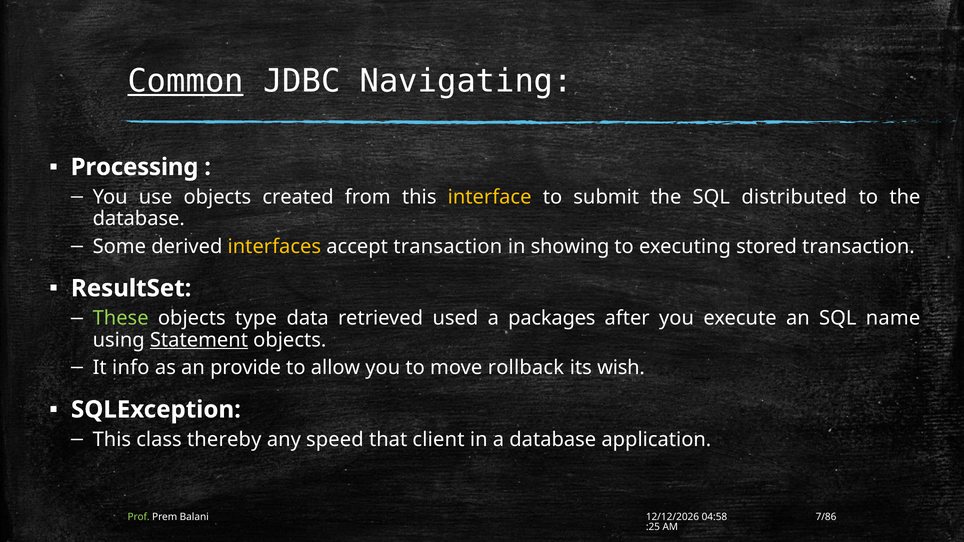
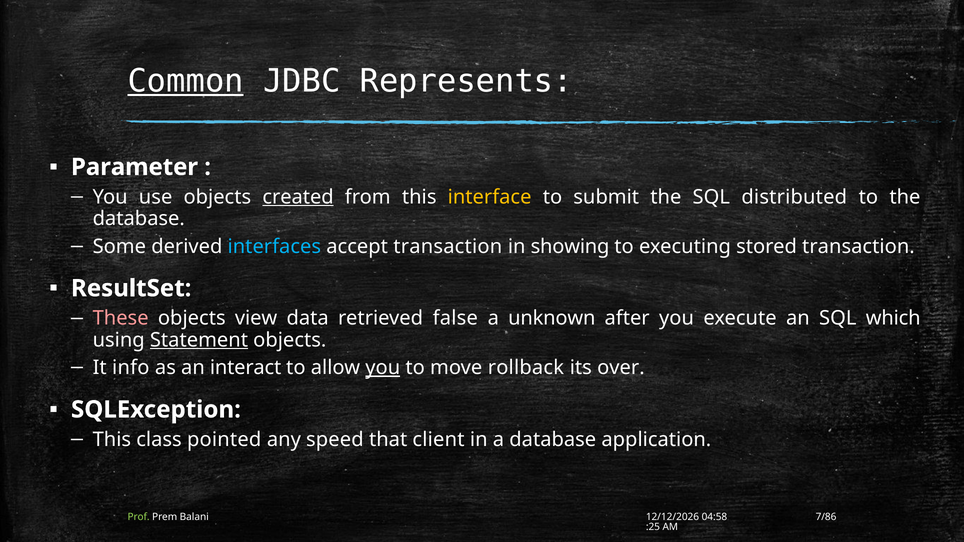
Navigating: Navigating -> Represents (466, 81)
Processing: Processing -> Parameter (135, 167)
created underline: none -> present (298, 197)
interfaces colour: yellow -> light blue (274, 247)
These colour: light green -> pink (121, 318)
type: type -> view (256, 318)
used: used -> false (455, 318)
packages: packages -> unknown (552, 318)
name: name -> which (893, 318)
provide: provide -> interact (246, 368)
you underline: none -> present (383, 368)
wish: wish -> over (621, 368)
thereby: thereby -> pointed (224, 440)
